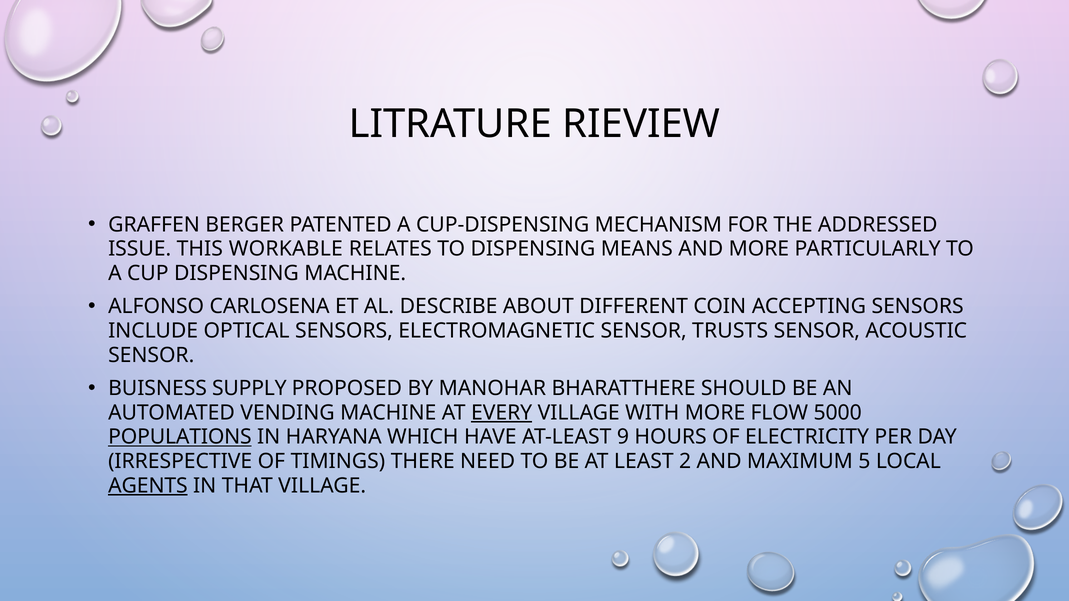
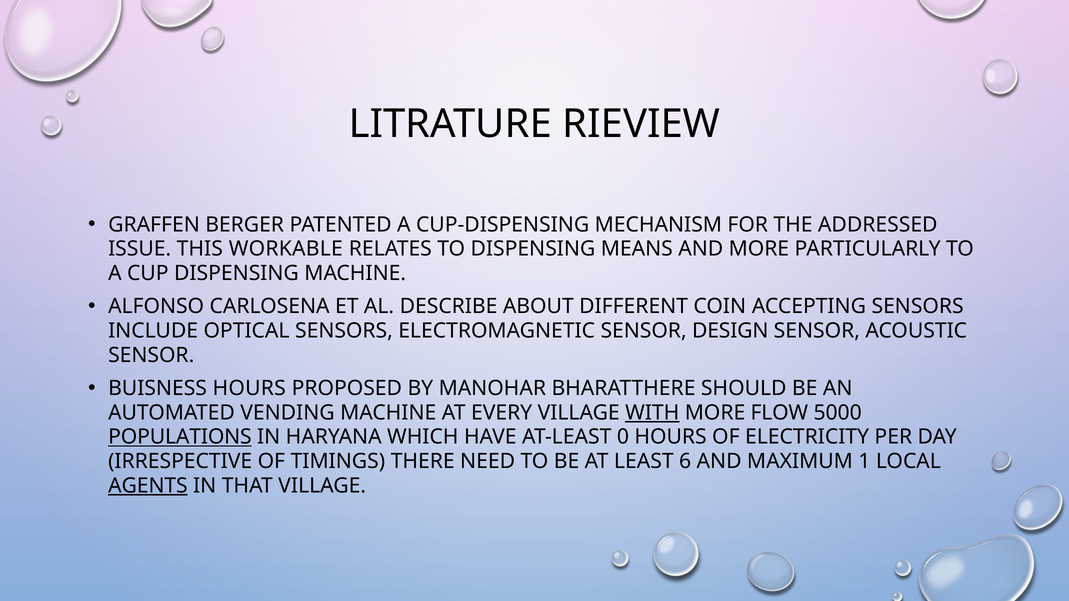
TRUSTS: TRUSTS -> DESIGN (730, 331)
BUISNESS SUPPLY: SUPPLY -> HOURS (249, 388)
EVERY underline: present -> none (502, 413)
WITH underline: none -> present (652, 413)
9: 9 -> 0 (623, 437)
2: 2 -> 6 (685, 462)
5: 5 -> 1 (864, 462)
